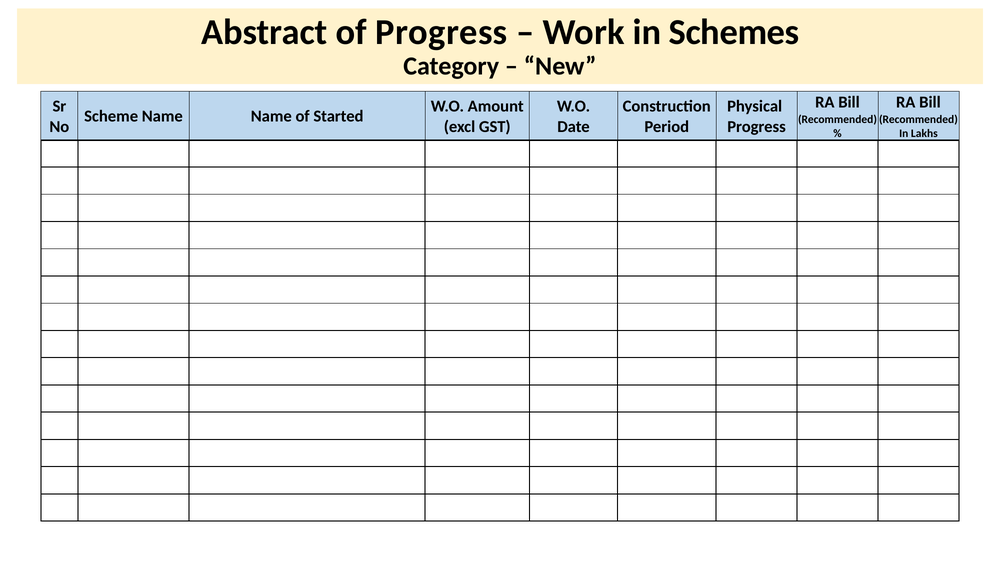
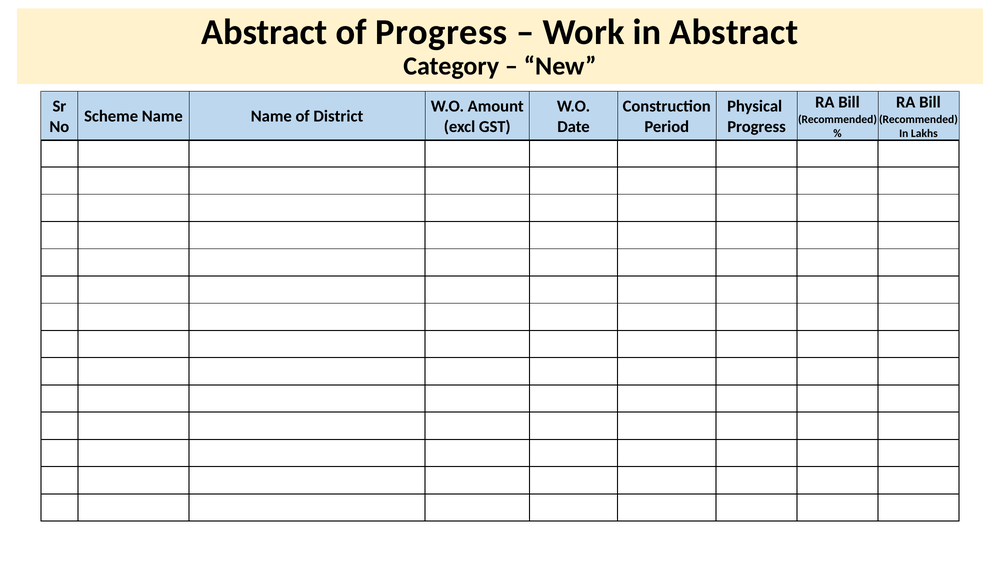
in Schemes: Schemes -> Abstract (734, 32)
Started: Started -> District (338, 116)
